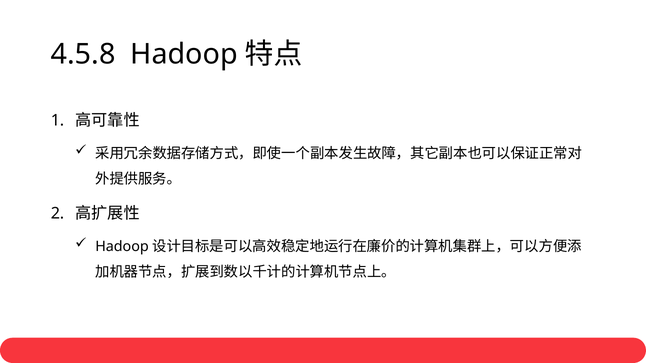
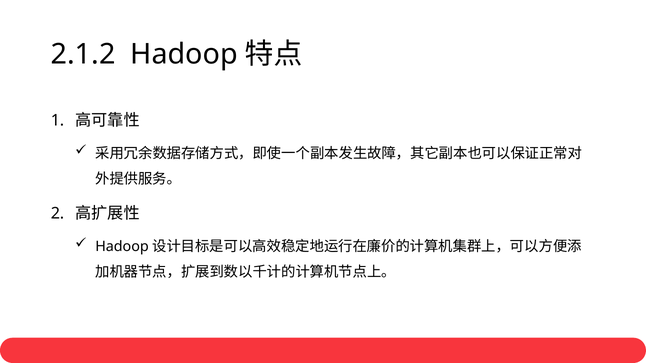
4.5.8: 4.5.8 -> 2.1.2 (83, 54)
